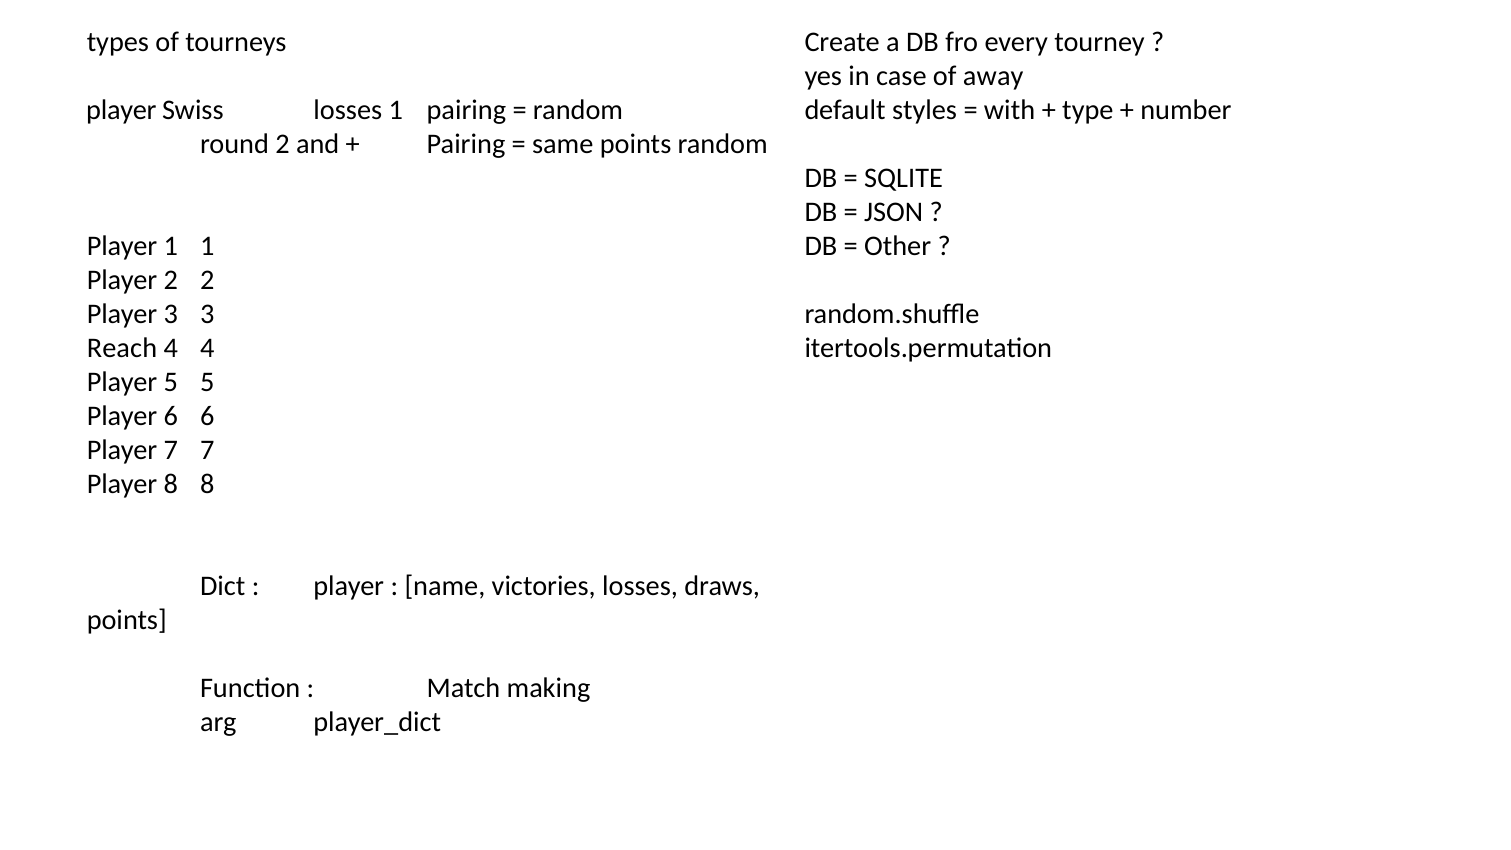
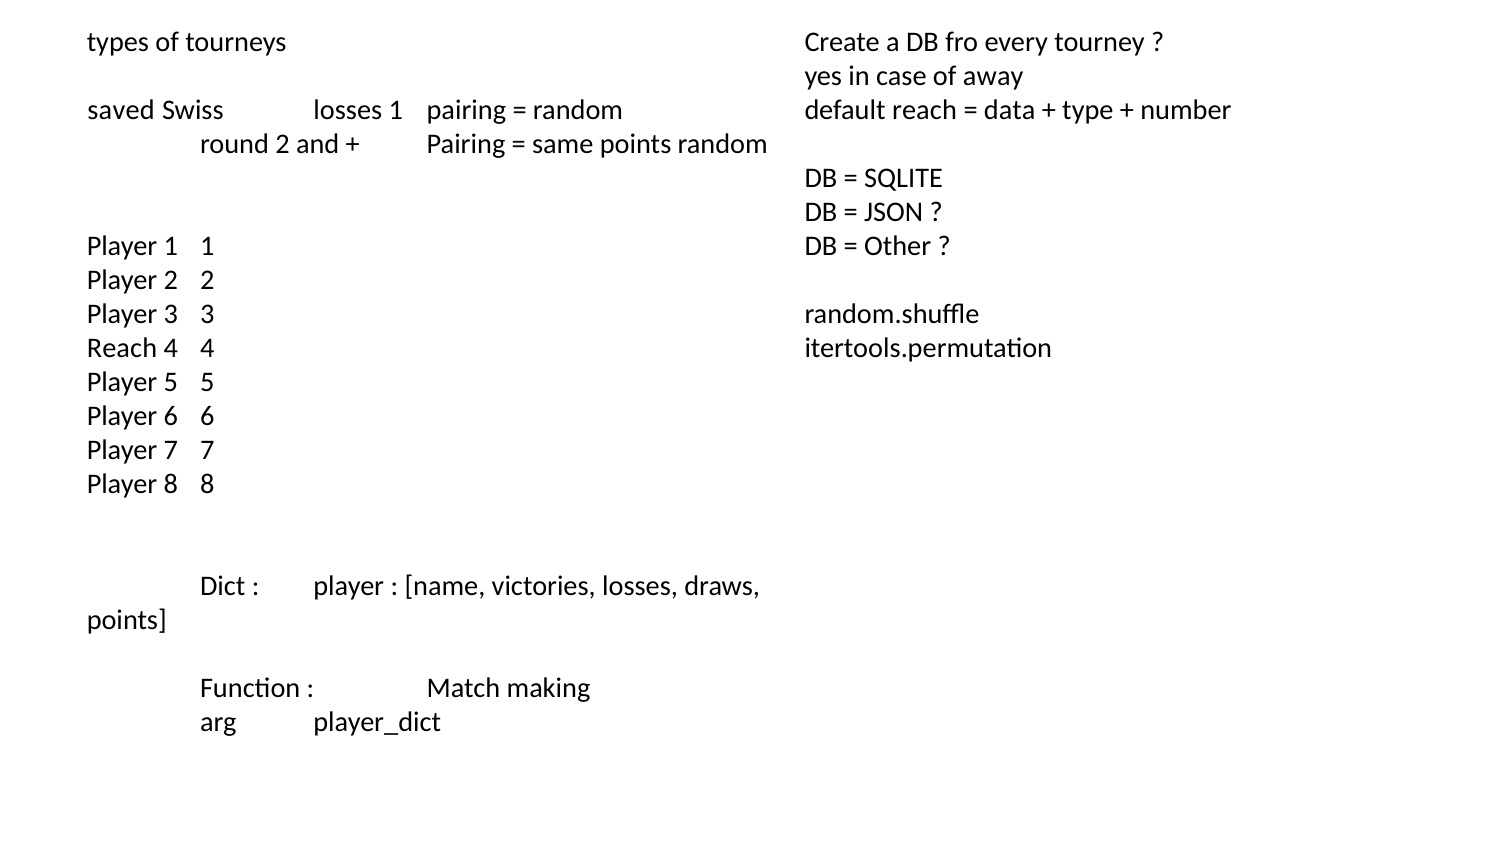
player: player -> saved (121, 110)
default styles: styles -> reach (924, 110)
with: with -> data (1010, 110)
